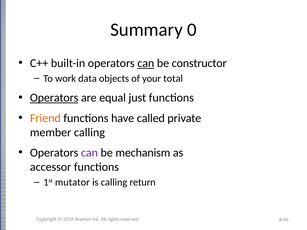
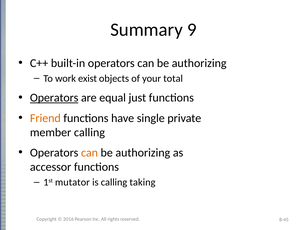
0: 0 -> 9 (192, 30)
can underline: present -> none (146, 63)
constructor: constructor -> authorizing (199, 63)
data: data -> exist (88, 78)
called: called -> single (151, 118)
can colour: purple -> orange (89, 153)
mechanism: mechanism -> authorizing (143, 153)
return: return -> taking (143, 182)
